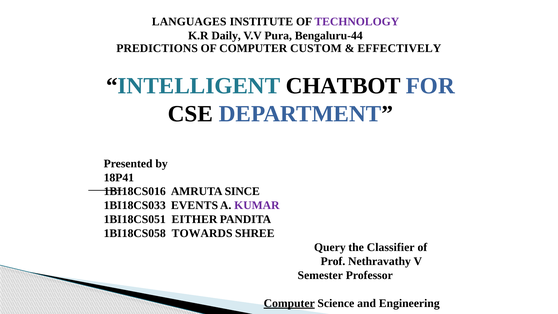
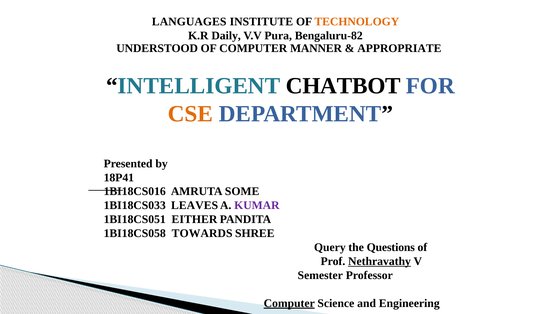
TECHNOLOGY colour: purple -> orange (357, 22)
Bengaluru-44: Bengaluru-44 -> Bengaluru-82 (329, 36)
PREDICTIONS: PREDICTIONS -> UNDERSTOOD (157, 48)
CUSTOM: CUSTOM -> MANNER (316, 48)
EFFECTIVELY: EFFECTIVELY -> APPROPRIATE (399, 48)
CSE colour: black -> orange (190, 114)
SINCE: SINCE -> SOME (242, 191)
EVENTS: EVENTS -> LEAVES (195, 205)
Classifier: Classifier -> Questions (391, 247)
Nethravathy underline: none -> present (380, 261)
